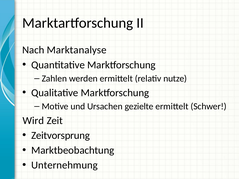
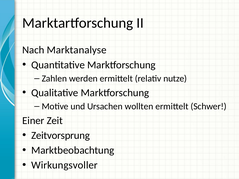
gezielte: gezielte -> wollten (139, 107)
Wird: Wird -> Einer (33, 121)
Unternehmung: Unternehmung -> Wirkungsvoller (64, 165)
